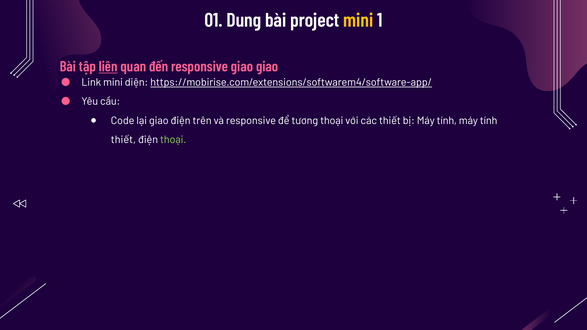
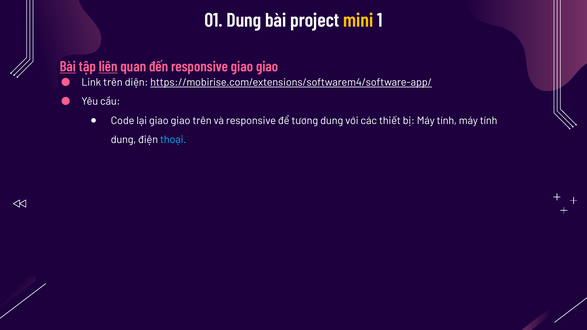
Bài underline: none -> present (68, 67)
Link mini: mini -> trên (113, 82)
lại giao điện: điện -> giao (181, 121)
tương thoại: thoại -> dung (332, 121)
thiết: thiết -> dung (123, 140)
thoại colour: light green -> light blue (173, 140)
